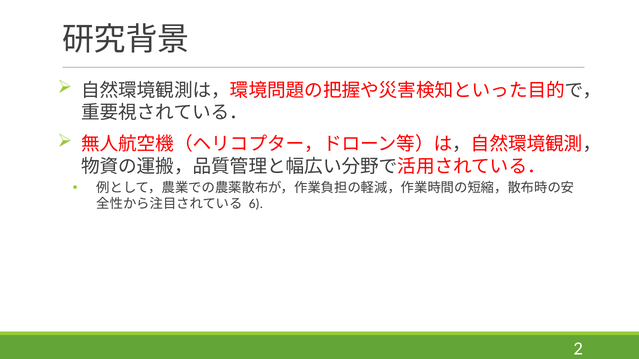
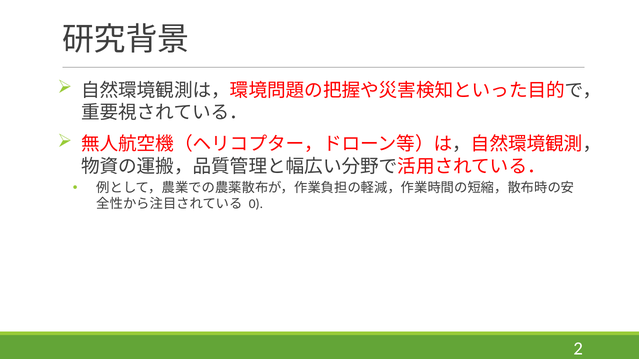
6: 6 -> 0 (256, 204)
